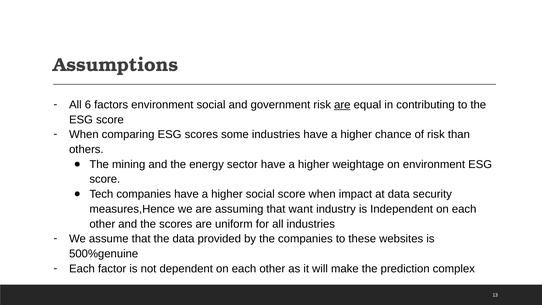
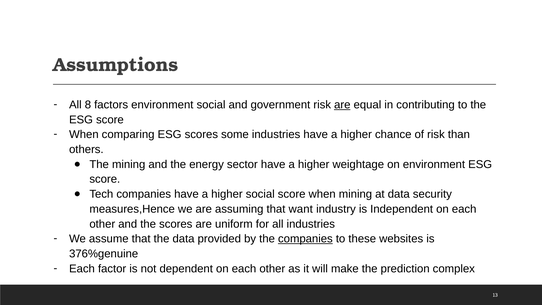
6: 6 -> 8 (88, 105)
when impact: impact -> mining (355, 194)
companies underline: none -> present (305, 239)
500%genuine: 500%genuine -> 376%genuine (104, 254)
